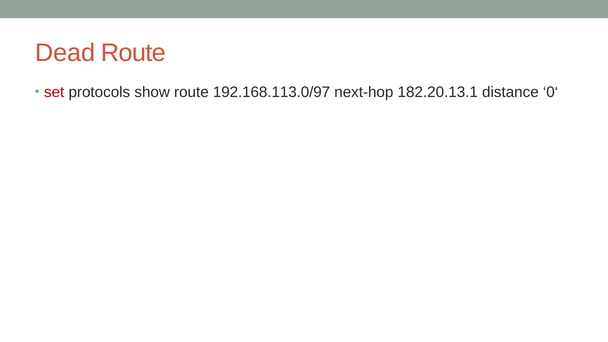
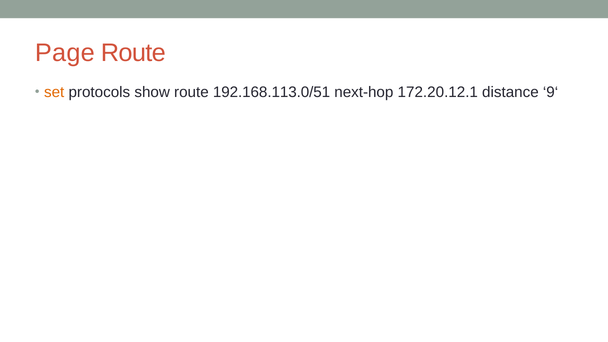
Dead: Dead -> Page (65, 53)
set colour: red -> orange (54, 92)
192.168.113.0/97: 192.168.113.0/97 -> 192.168.113.0/51 (272, 92)
182.20.13.1: 182.20.13.1 -> 172.20.12.1 (438, 92)
0‘: 0‘ -> 9‘ (551, 92)
